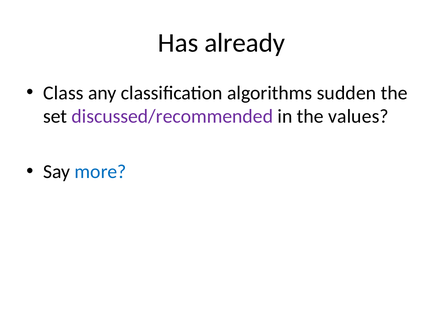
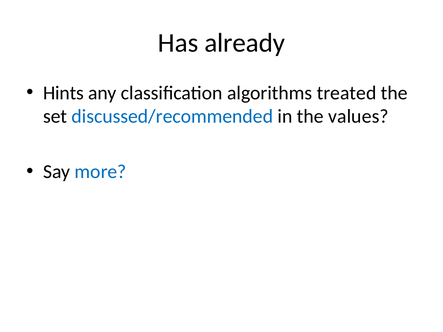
Class: Class -> Hints (64, 93)
sudden: sudden -> treated (347, 93)
discussed/recommended colour: purple -> blue (172, 117)
